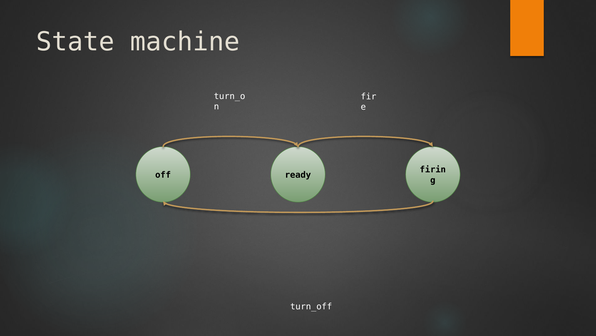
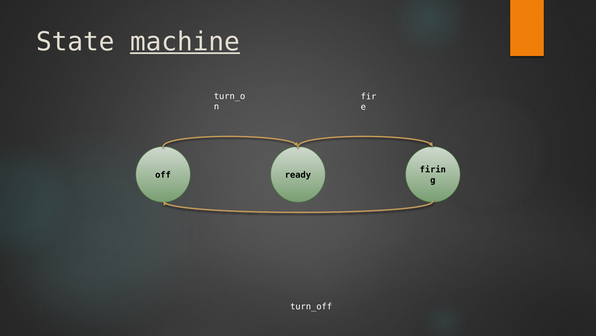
machine underline: none -> present (185, 42)
